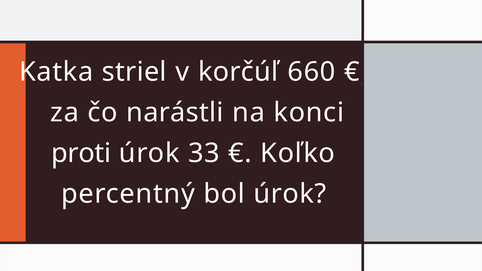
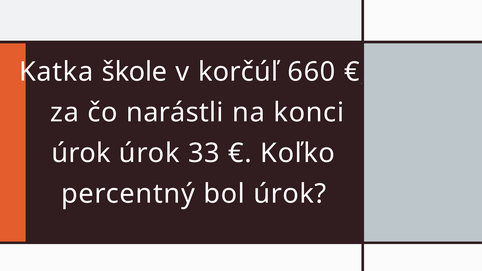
striel: striel -> škole (135, 72)
proti: proti -> úrok (81, 153)
